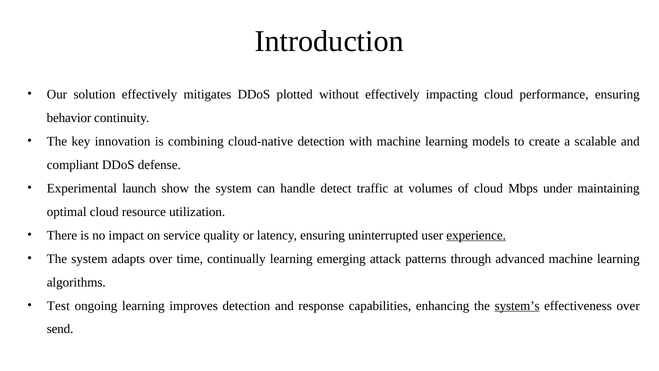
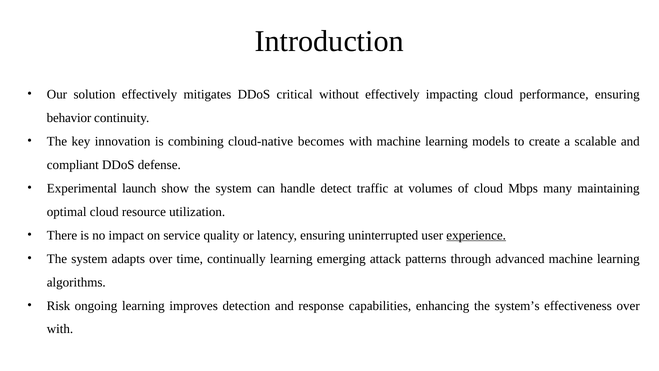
plotted: plotted -> critical (295, 94)
cloud-native detection: detection -> becomes (321, 141)
under: under -> many (558, 188)
Test: Test -> Risk (58, 305)
system’s underline: present -> none (517, 305)
send: send -> with (60, 329)
